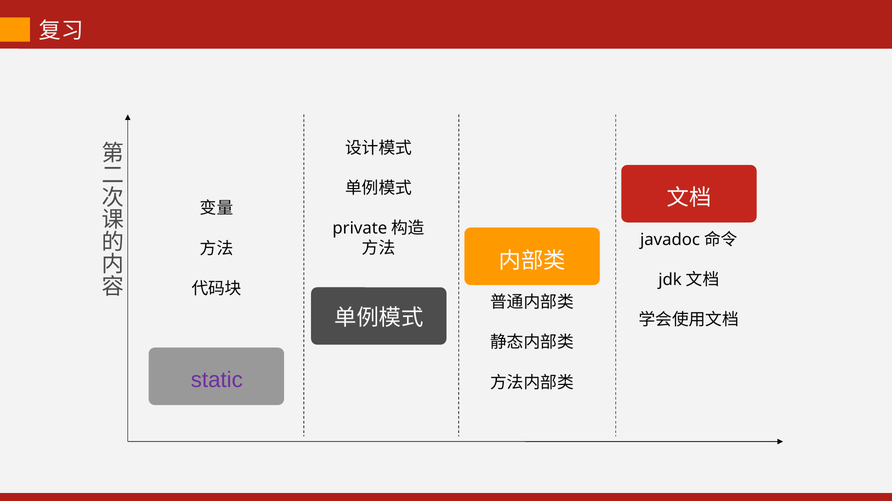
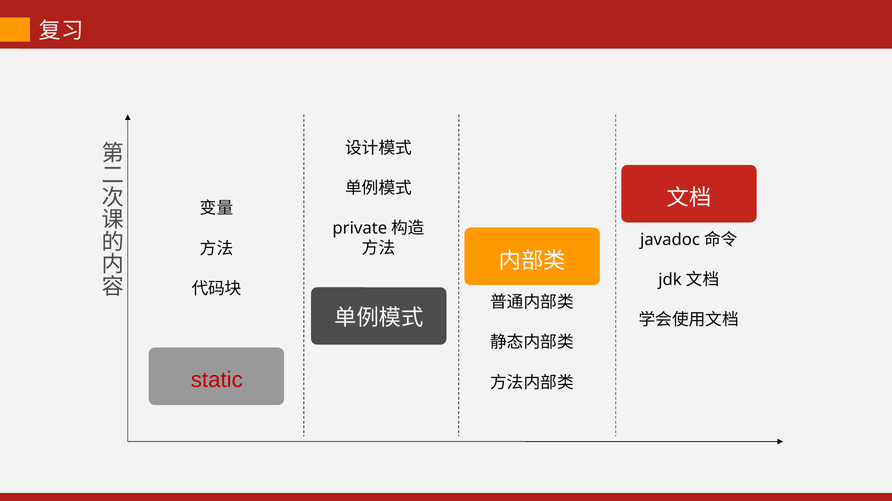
static colour: purple -> red (217, 380)
